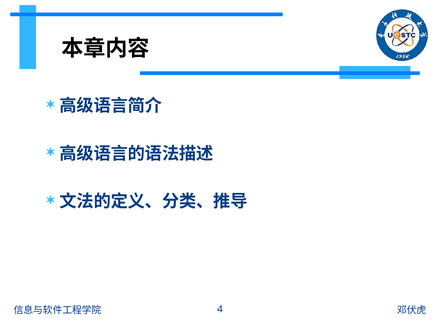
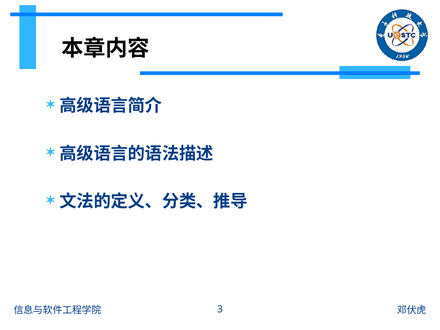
4: 4 -> 3 (220, 309)
